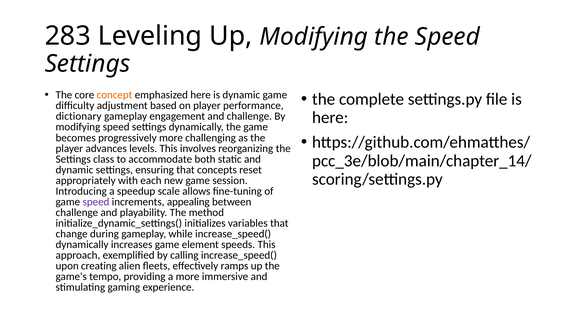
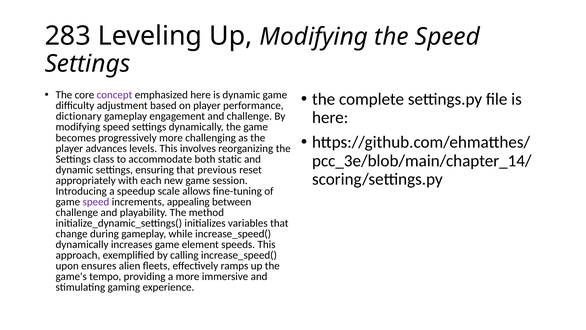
concept colour: orange -> purple (114, 95)
concepts: concepts -> previous (217, 170)
creating: creating -> ensures (99, 266)
